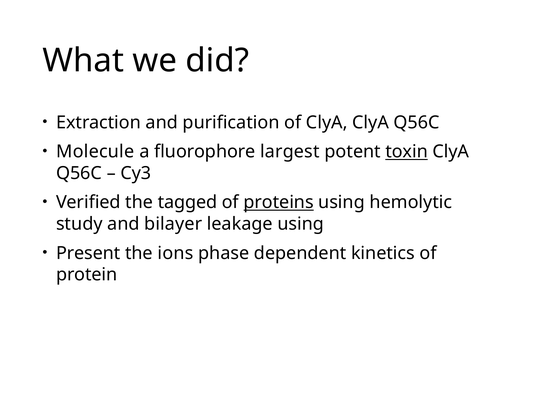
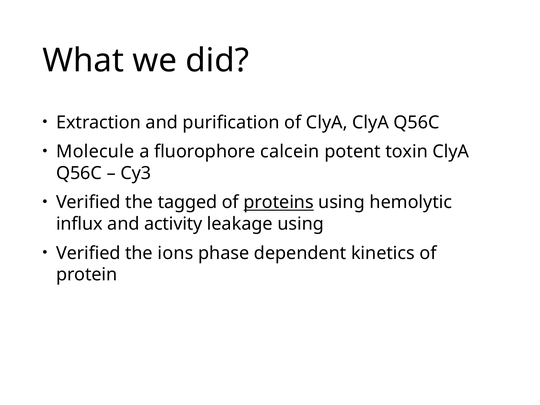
largest: largest -> calcein (290, 152)
toxin underline: present -> none (407, 152)
study: study -> influx (79, 224)
bilayer: bilayer -> activity (173, 224)
Present: Present -> Verified (88, 253)
